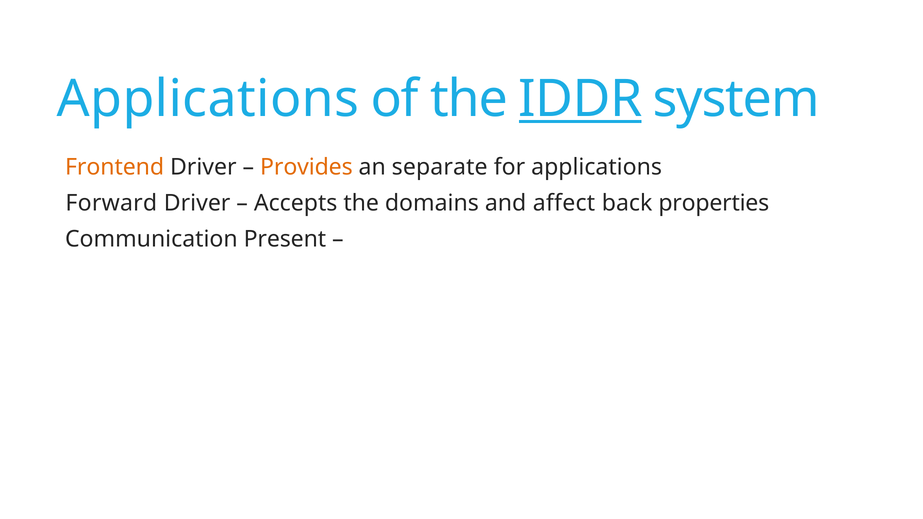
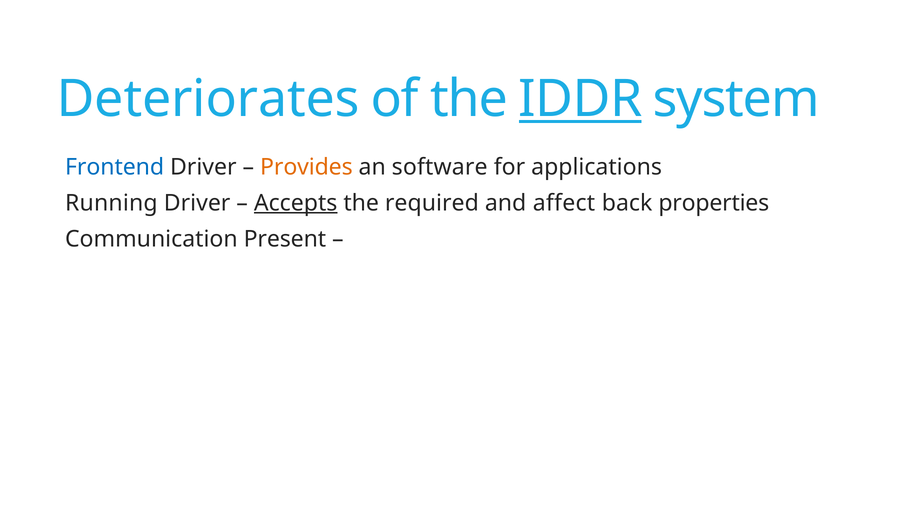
Applications: Applications -> Deteriorates (208, 99)
Frontend colour: orange -> blue (115, 167)
separate: separate -> software (440, 167)
Forward: Forward -> Running (111, 203)
Accepts underline: none -> present (296, 203)
domains: domains -> required (432, 203)
